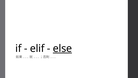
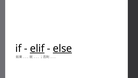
elif underline: none -> present (37, 48)
